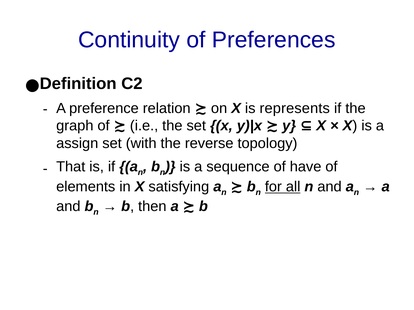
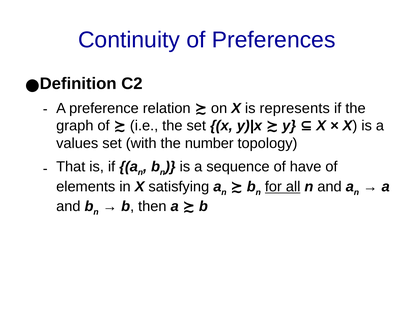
assign: assign -> values (77, 143)
reverse: reverse -> number (209, 143)
